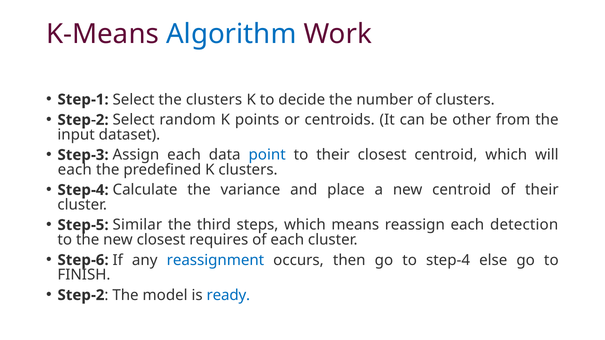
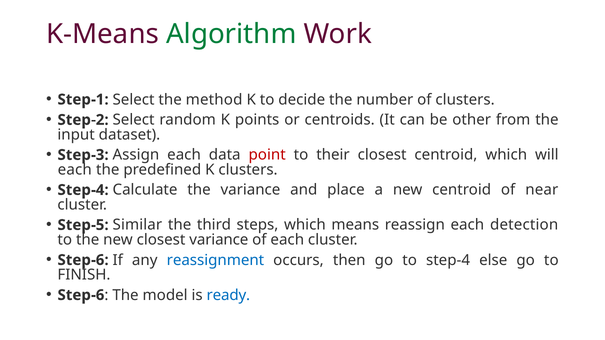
Algorithm colour: blue -> green (231, 34)
the clusters: clusters -> method (214, 100)
point colour: blue -> red (267, 155)
of their: their -> near (542, 190)
closest requires: requires -> variance (219, 240)
Step-2: Step-2 -> Step-6 (81, 295)
